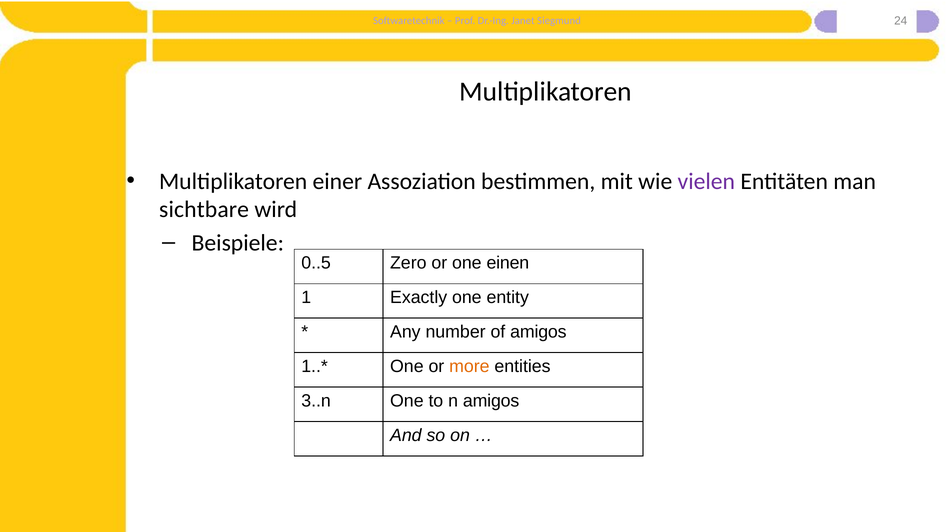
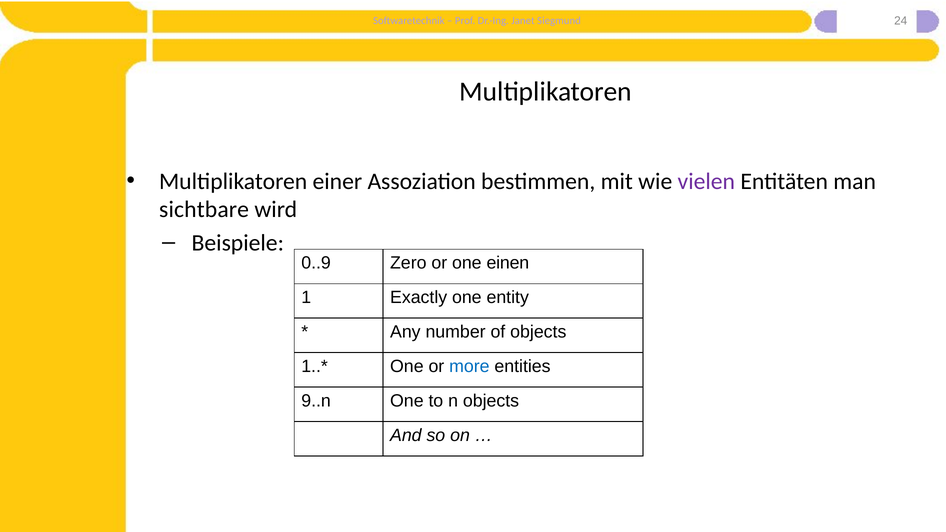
0..5: 0..5 -> 0..9 (316, 263)
of amigos: amigos -> objects (538, 332)
more colour: orange -> blue (469, 366)
3..n: 3..n -> 9..n (316, 401)
n amigos: amigos -> objects (491, 401)
